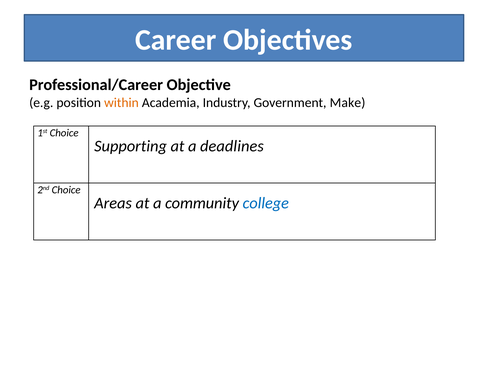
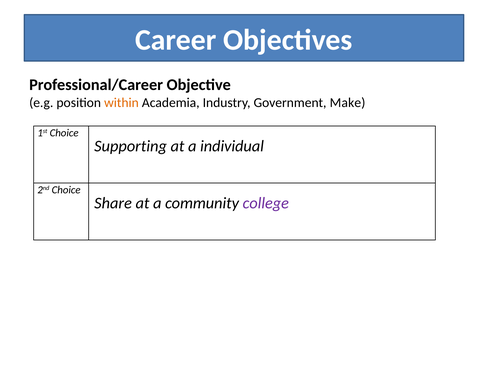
deadlines: deadlines -> individual (232, 146)
Areas: Areas -> Share (113, 203)
college colour: blue -> purple (266, 203)
